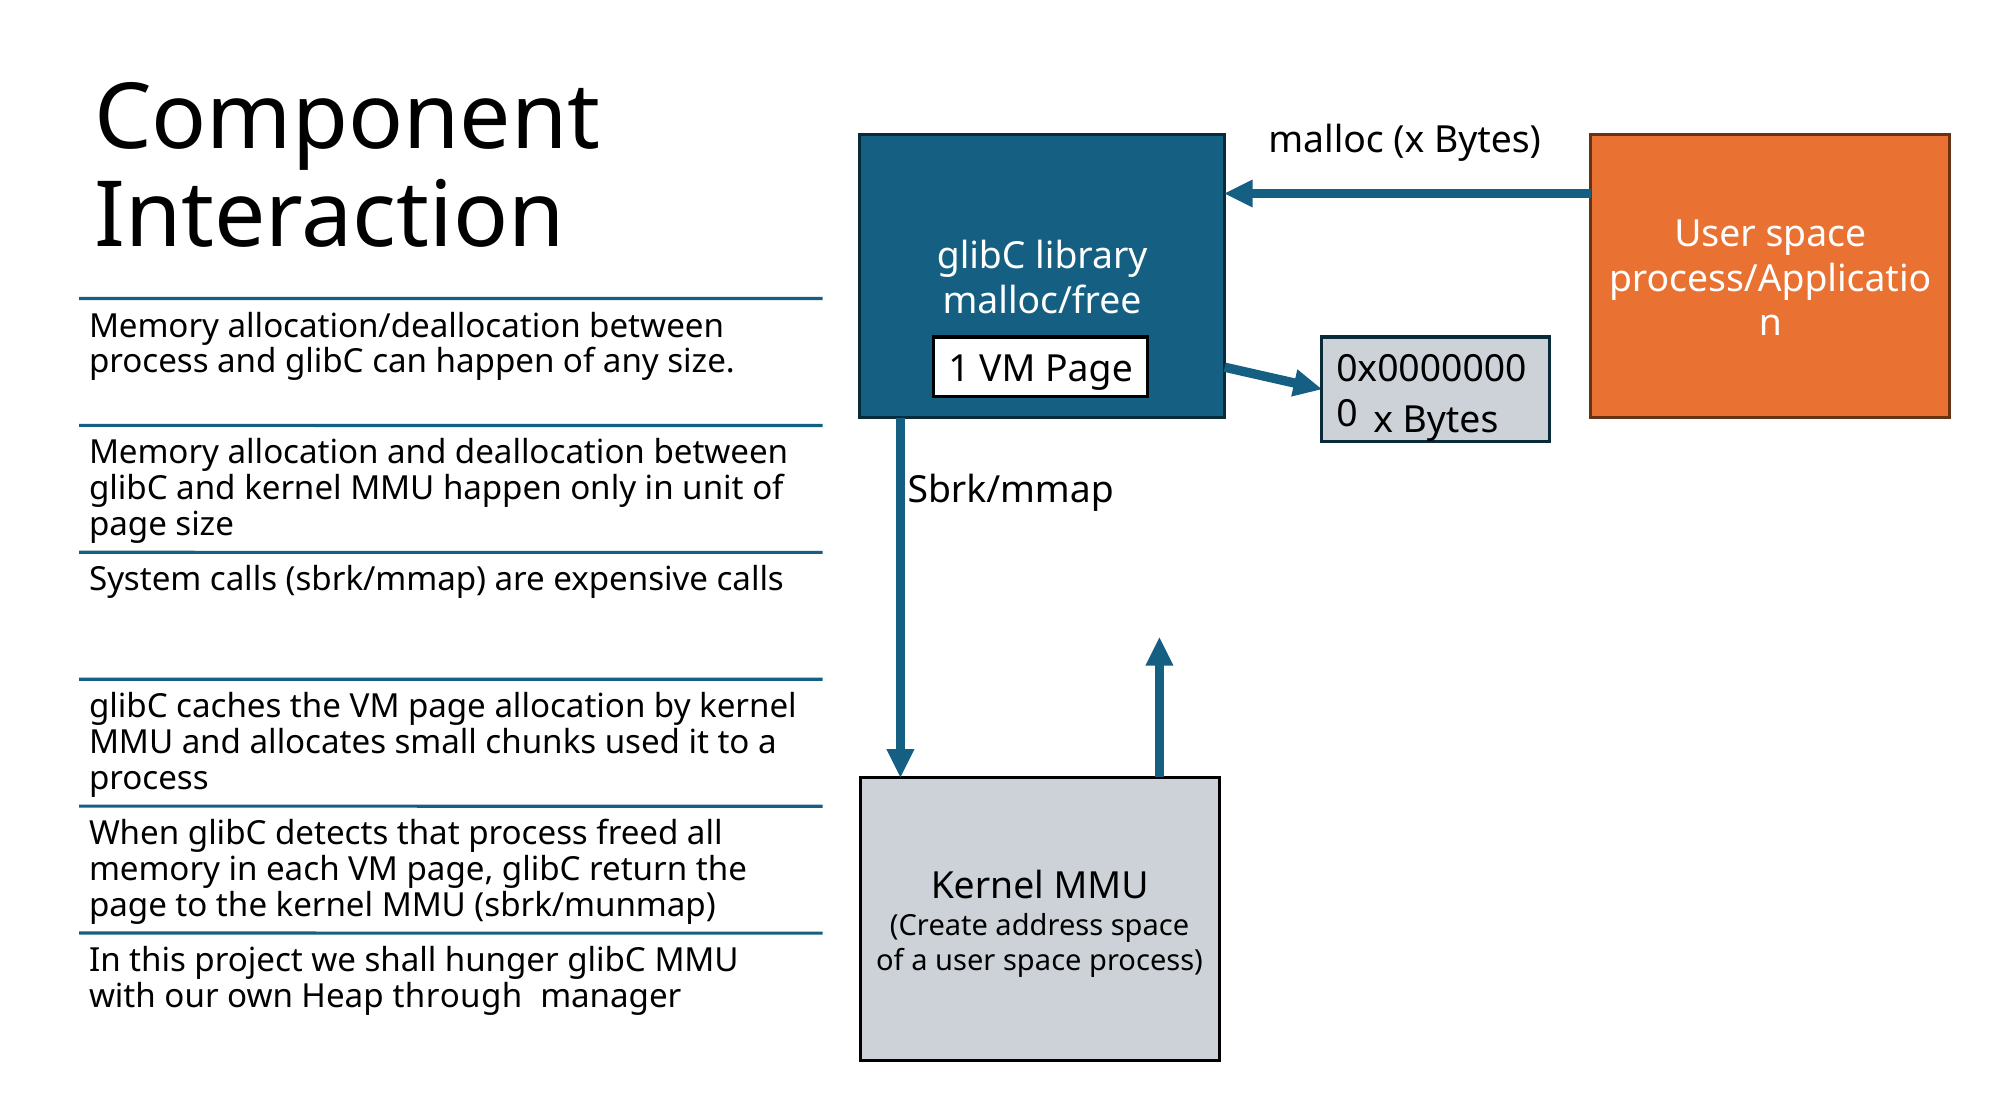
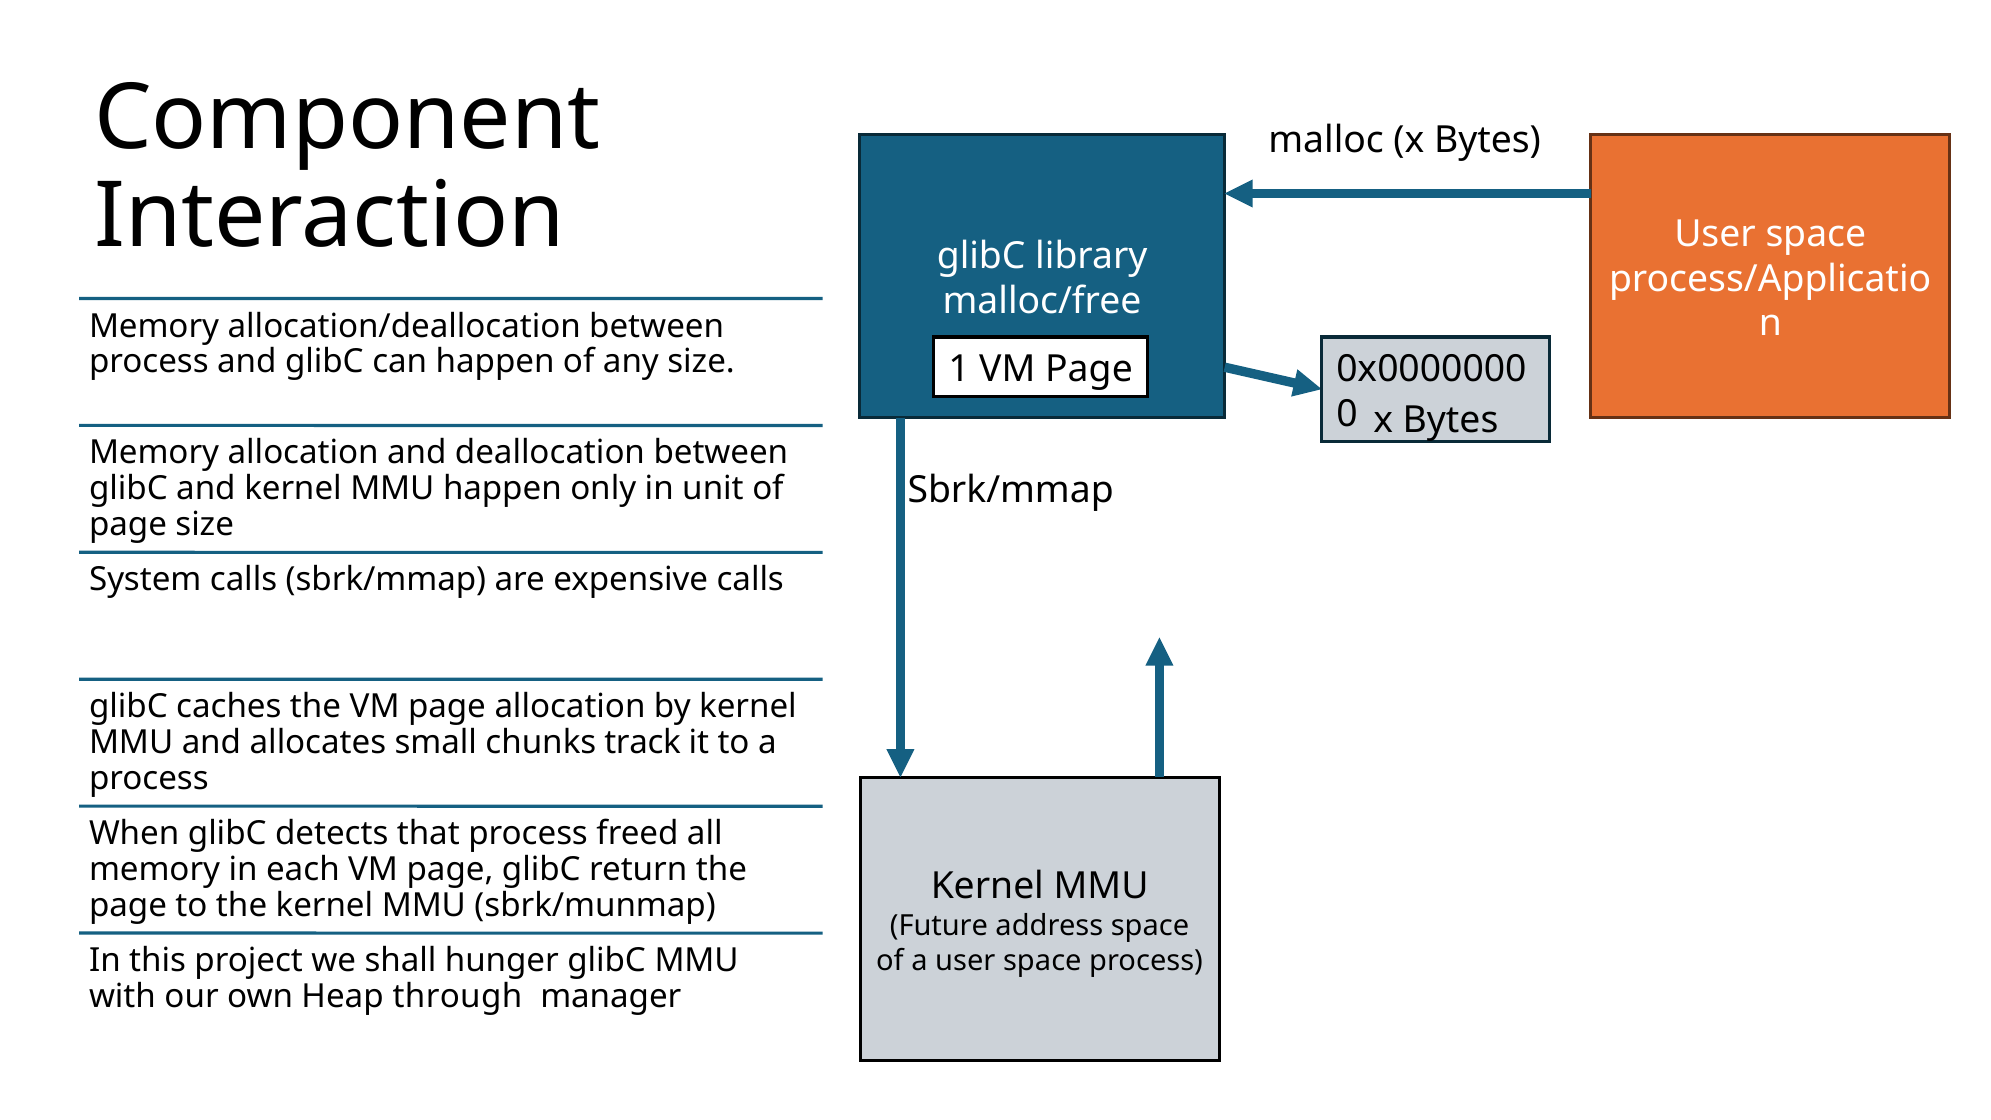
used: used -> track (643, 743)
Create: Create -> Future (939, 926)
